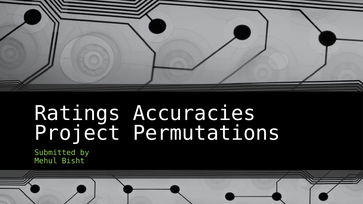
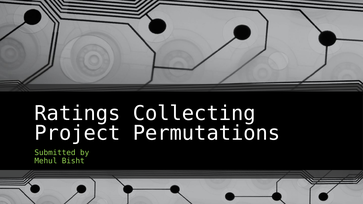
Accuracies: Accuracies -> Collecting (194, 114)
